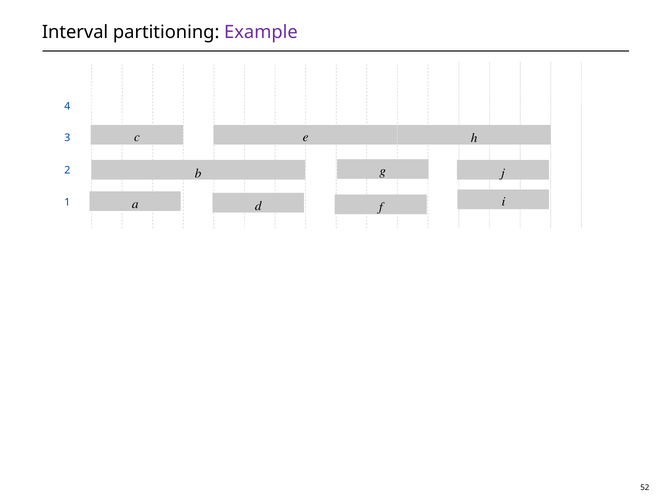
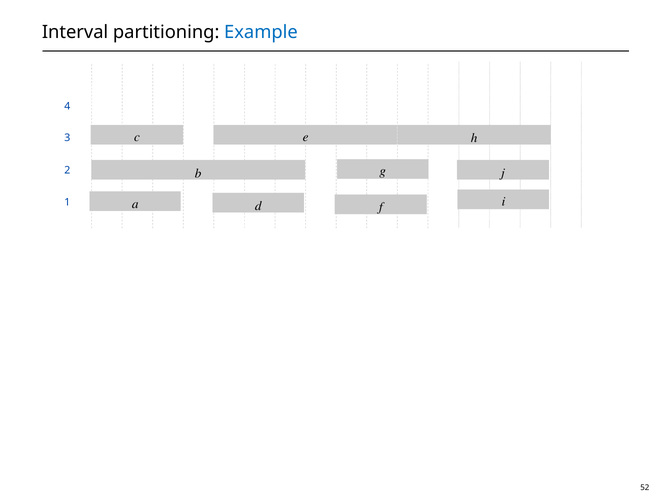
Example colour: purple -> blue (261, 32)
